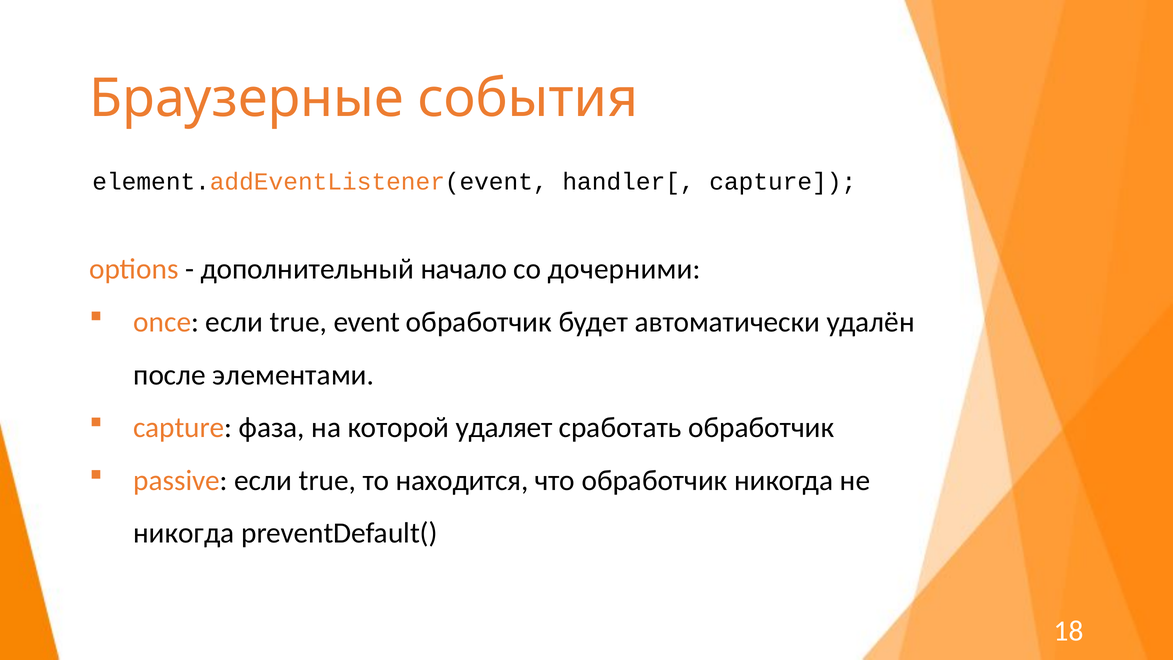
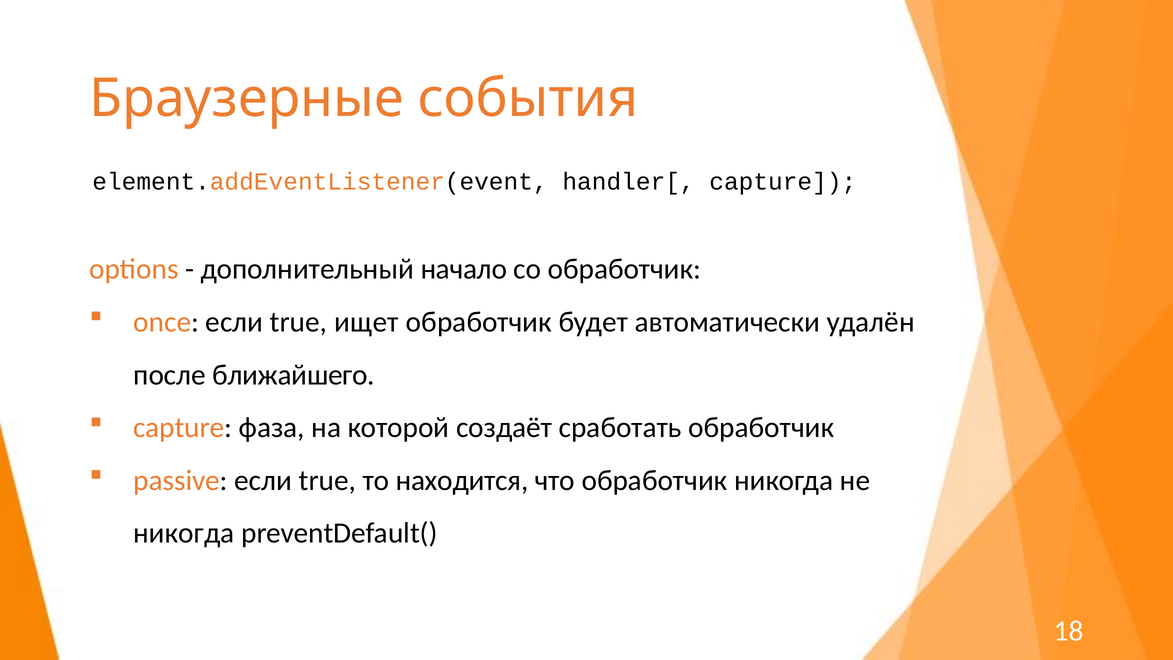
со дочерними: дочерними -> обработчик (624, 269)
event: event -> ищет (366, 322)
элементами: элементами -> ближайшего (294, 375)
удаляет: удаляет -> создаёт (504, 428)
